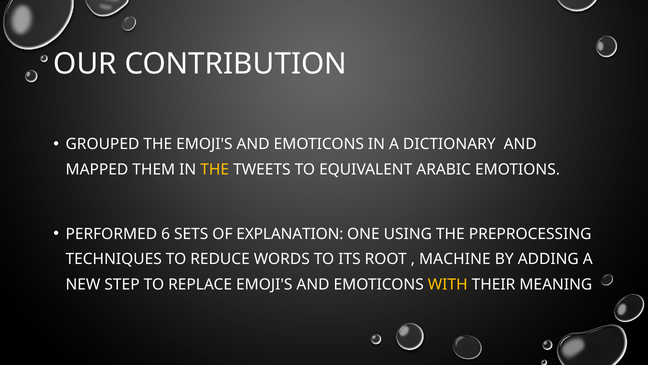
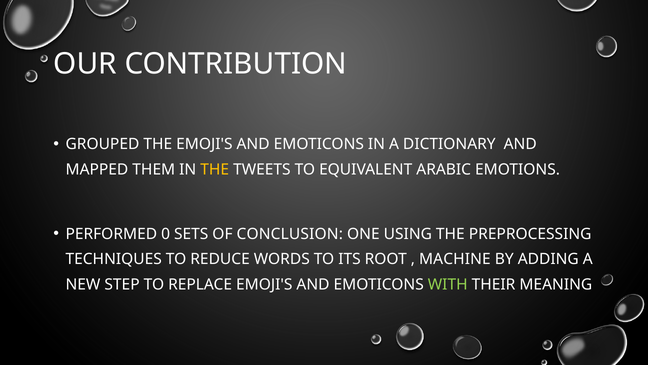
6: 6 -> 0 (166, 234)
EXPLANATION: EXPLANATION -> CONCLUSION (290, 234)
WITH colour: yellow -> light green (448, 284)
